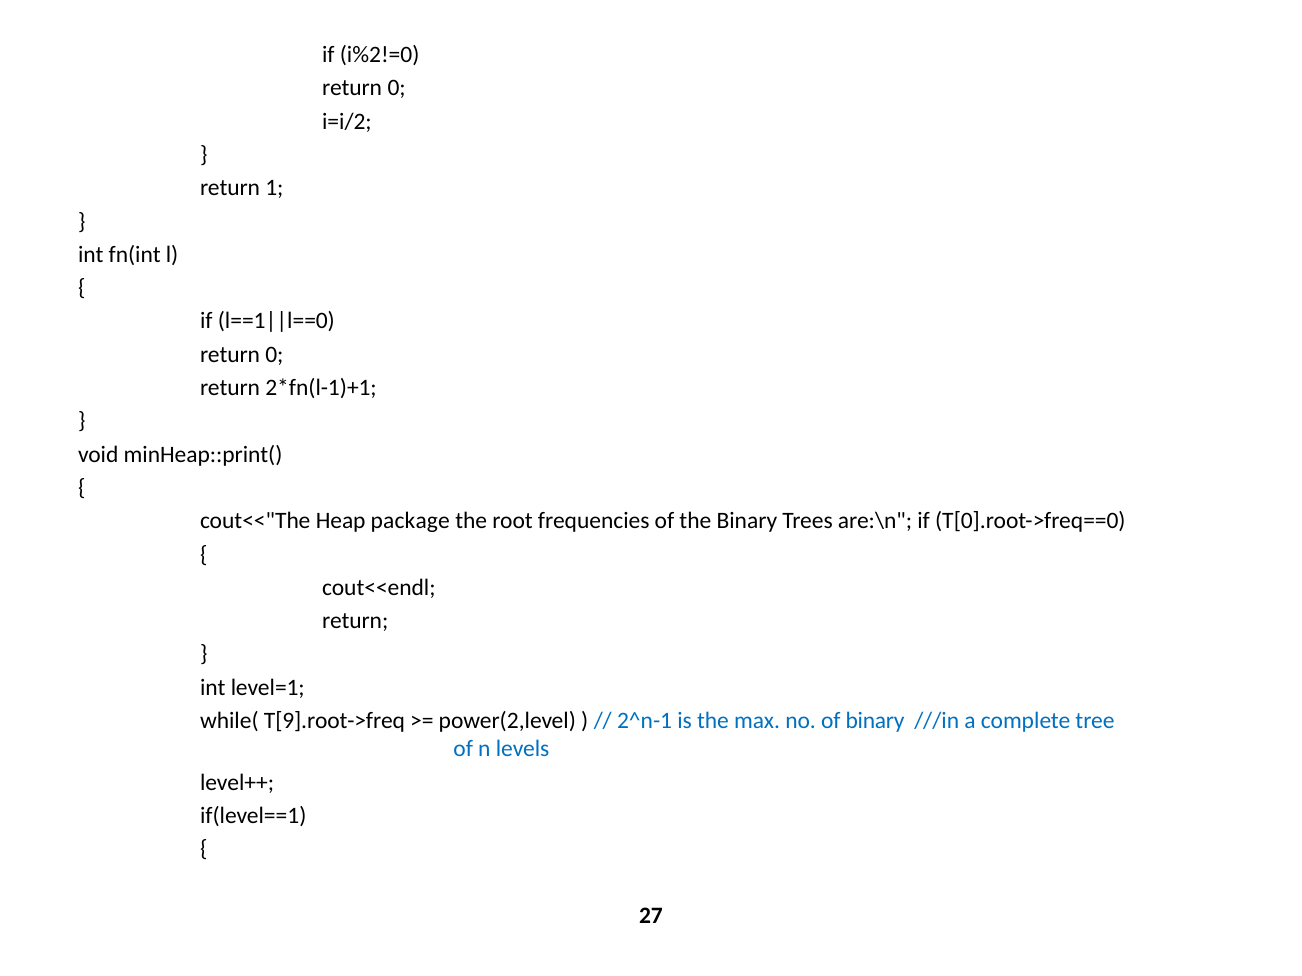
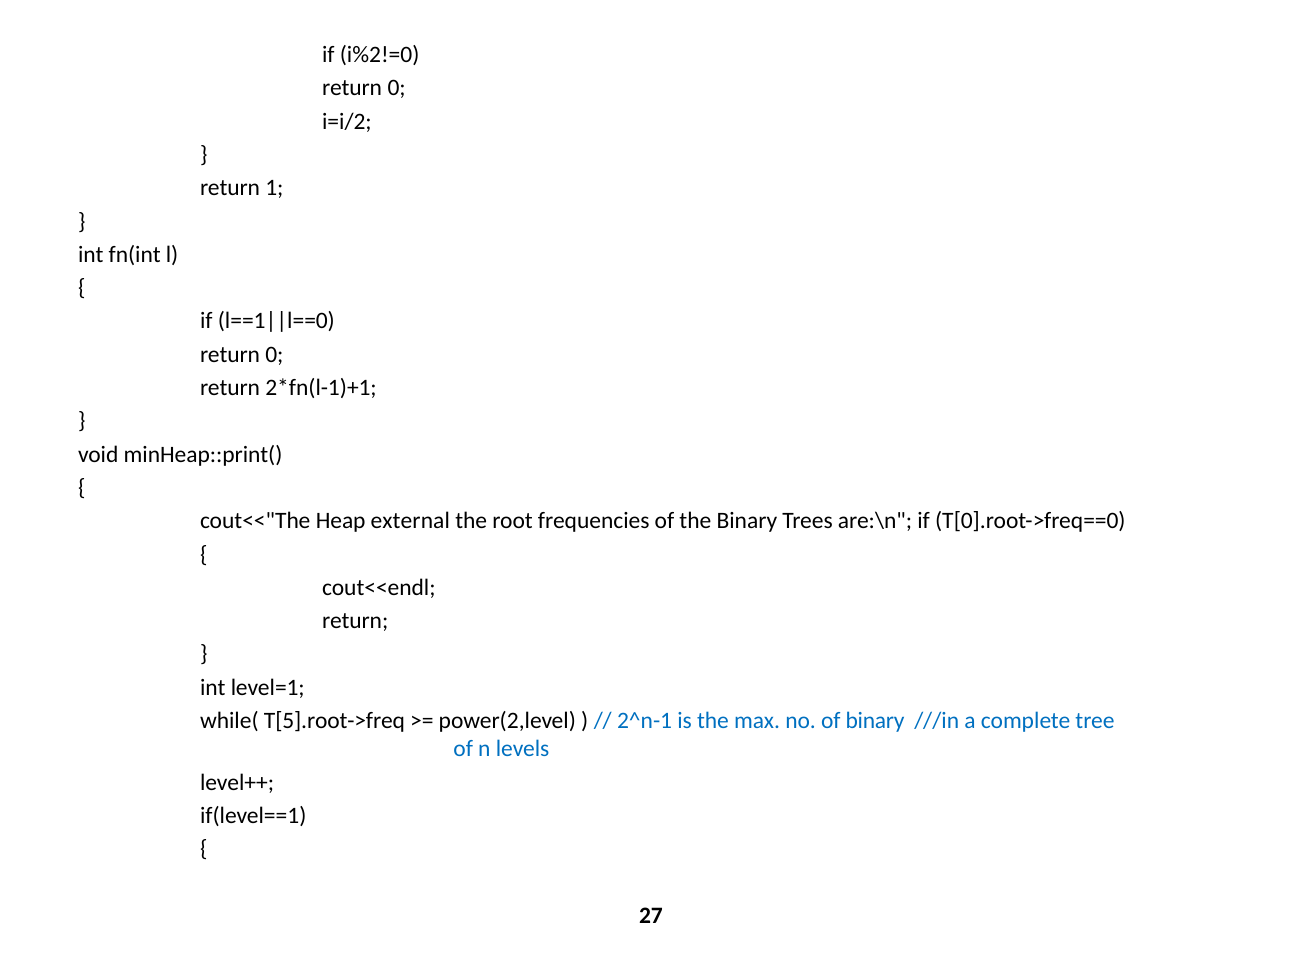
package: package -> external (410, 521)
T[9].root->freq: T[9].root->freq -> T[5].root->freq (334, 721)
